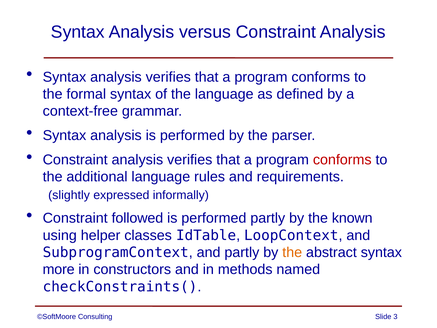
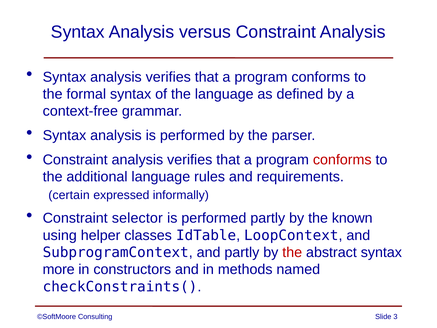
slightly: slightly -> certain (69, 195)
followed: followed -> selector (137, 218)
the colour: orange -> red (292, 252)
